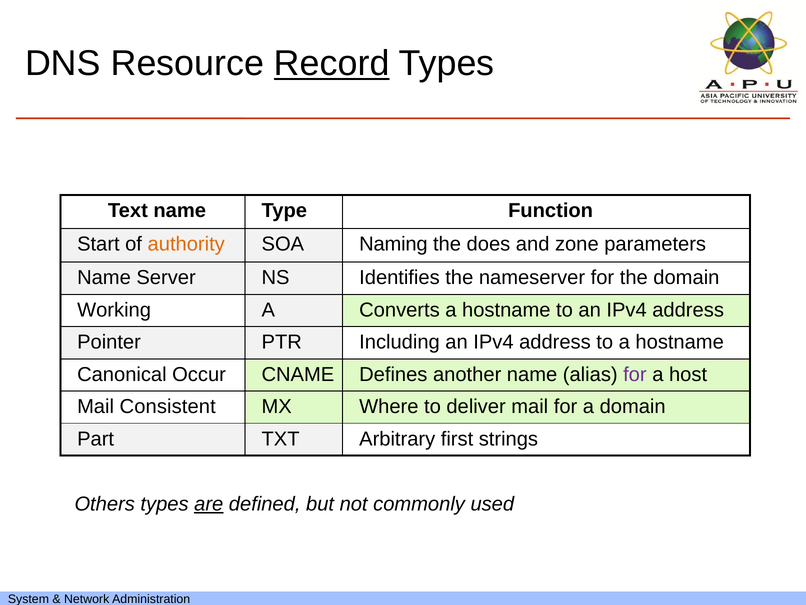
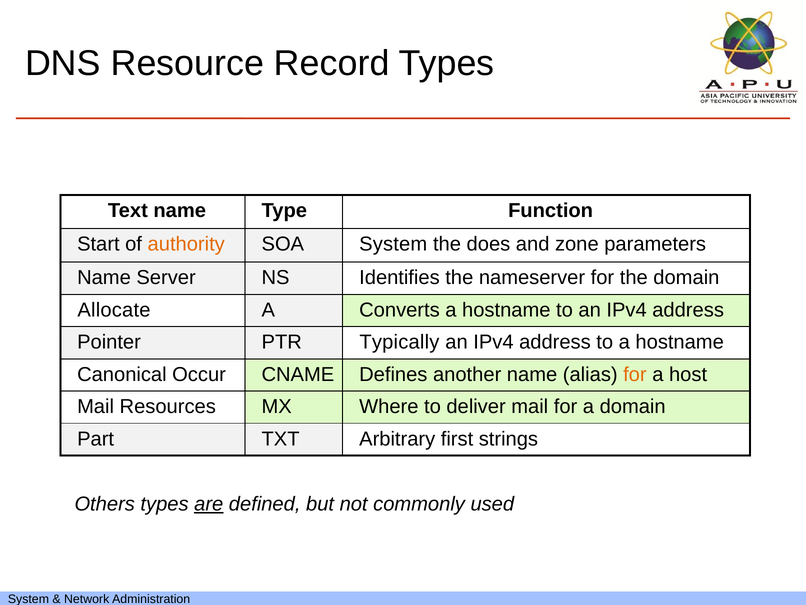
Record underline: present -> none (332, 63)
SOA Naming: Naming -> System (393, 244)
Working: Working -> Allocate (114, 310)
Including: Including -> Typically (399, 342)
for colour: purple -> orange (635, 374)
Consistent: Consistent -> Resources (168, 406)
